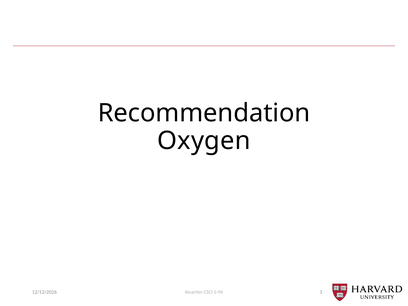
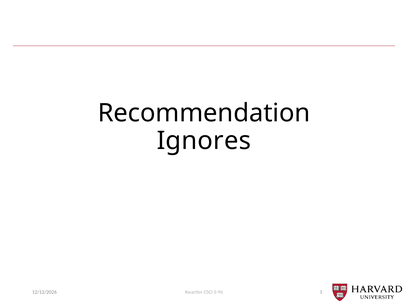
Oxygen: Oxygen -> Ignores (204, 141)
